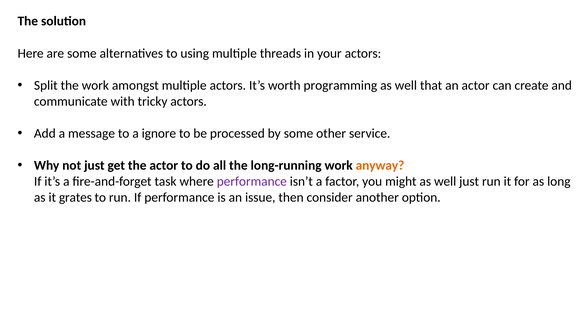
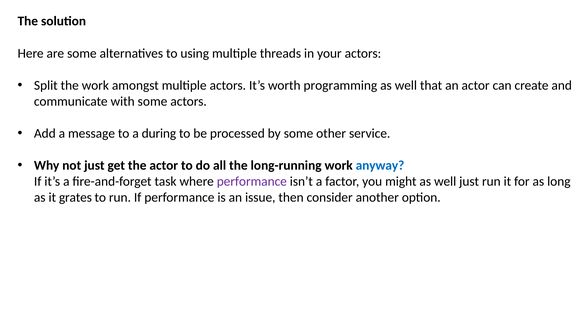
with tricky: tricky -> some (153, 101)
ignore: ignore -> during (159, 133)
anyway colour: orange -> blue (380, 165)
